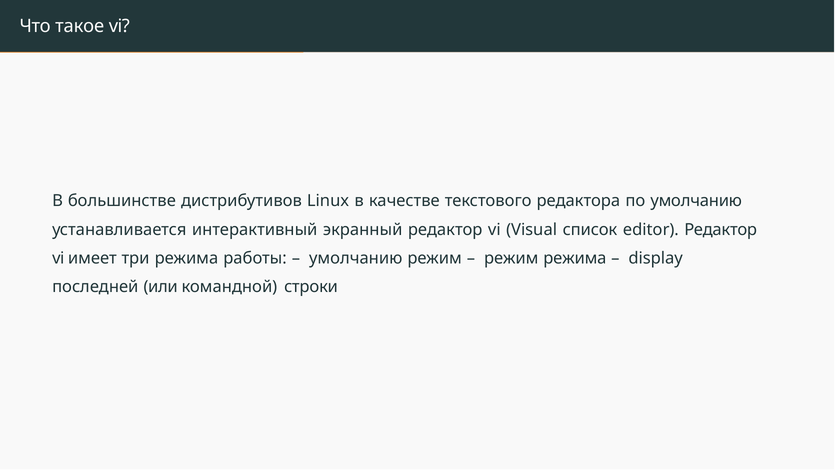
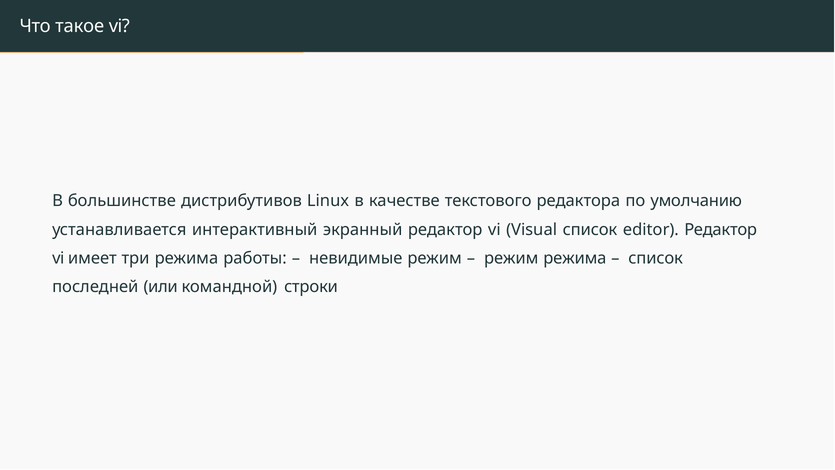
умолчанию: умолчанию -> невидимые (356, 258)
display: display -> список (656, 258)
